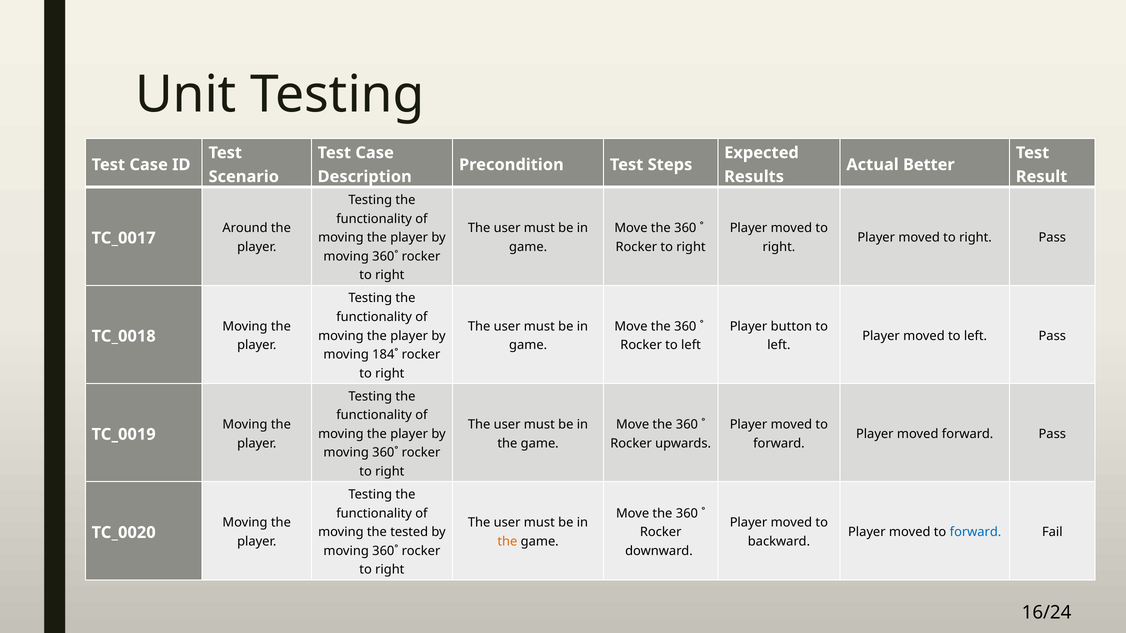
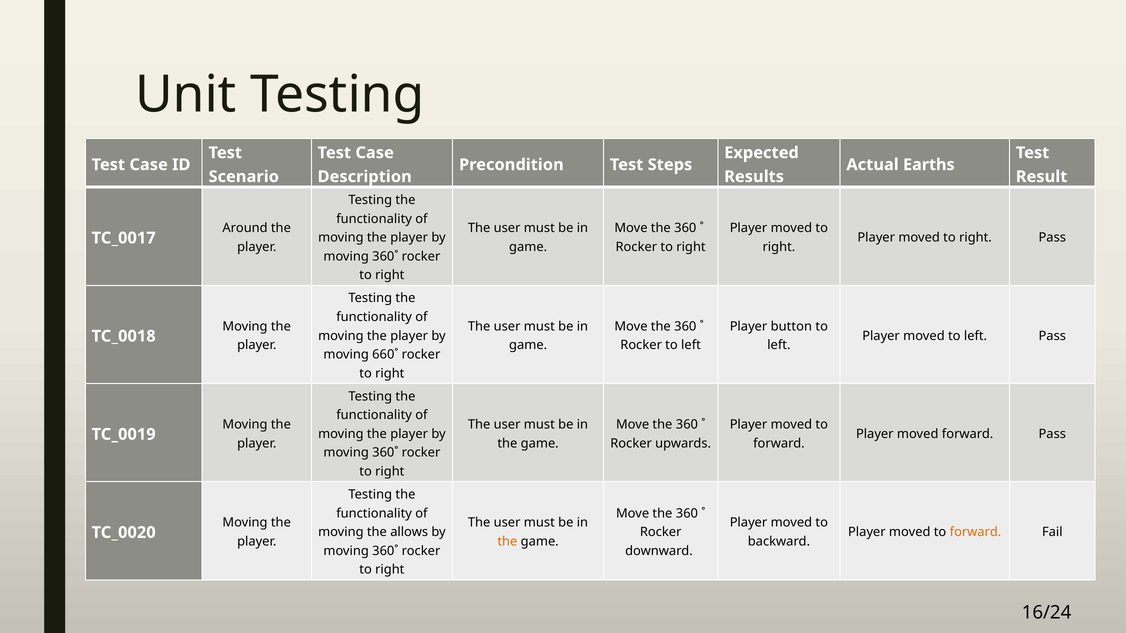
Better: Better -> Earths (929, 165)
184˚: 184˚ -> 660˚ (385, 355)
tested: tested -> allows (409, 532)
forward colour: blue -> orange (975, 532)
